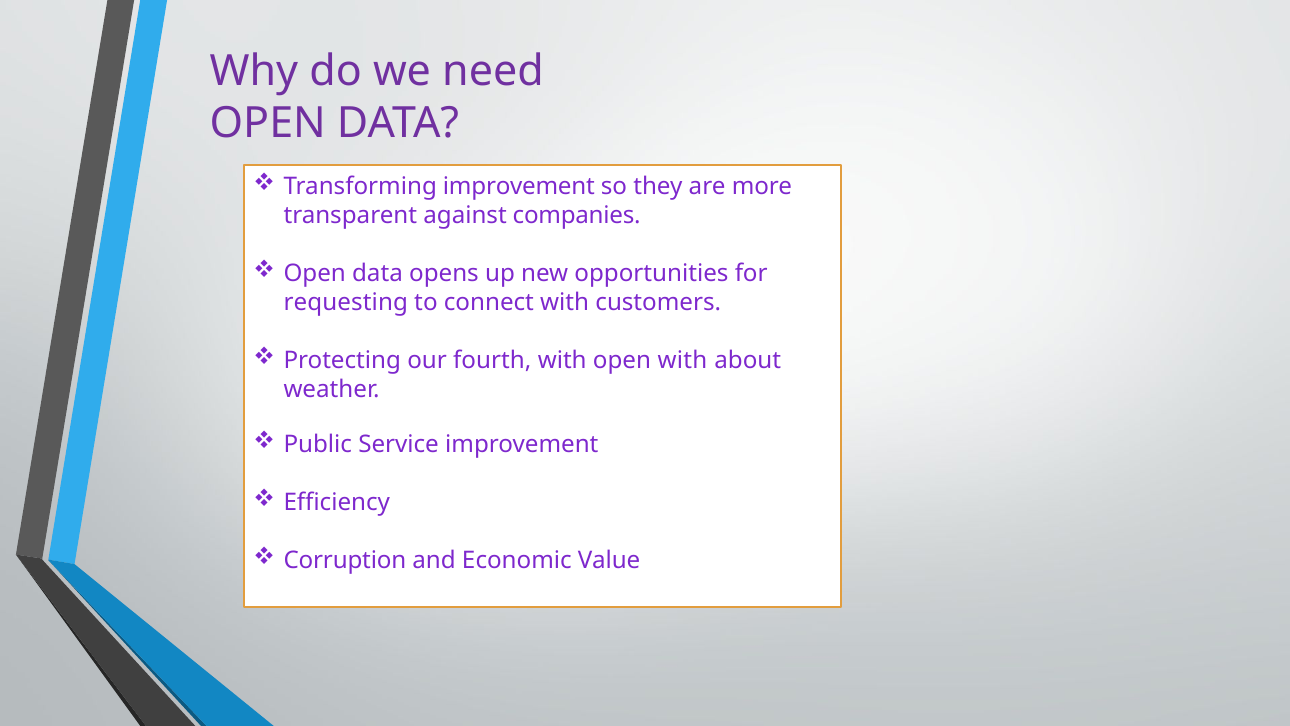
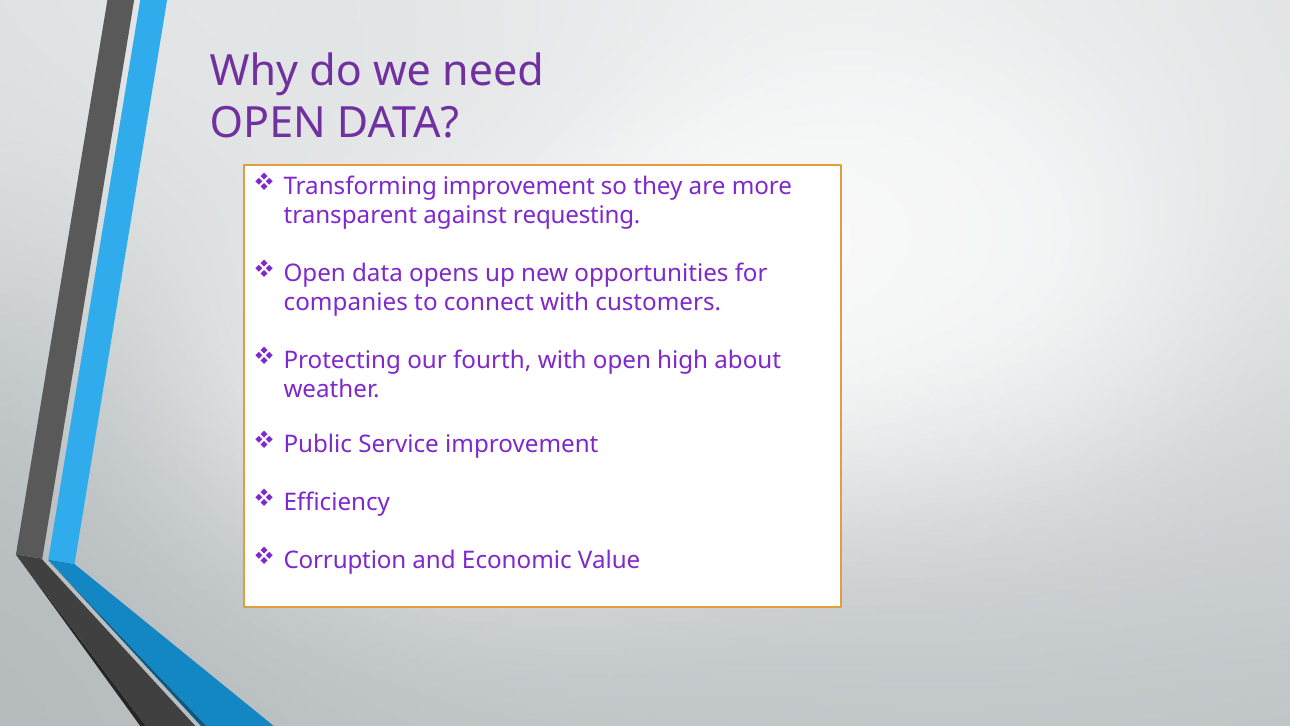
companies: companies -> requesting (577, 215)
requesting: requesting -> companies (346, 302)
open with: with -> high (683, 360)
